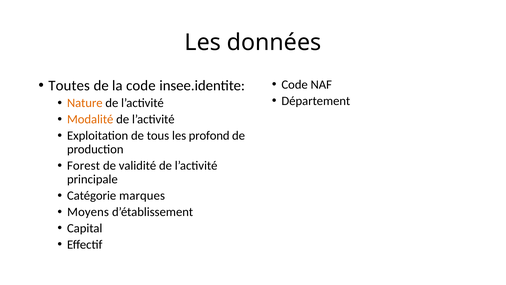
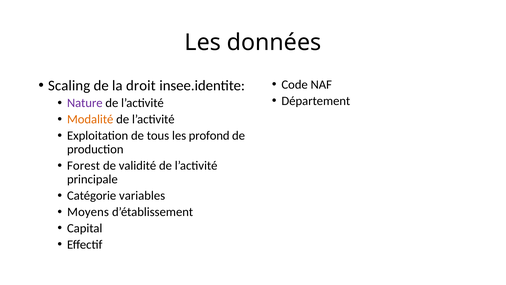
Toutes: Toutes -> Scaling (69, 86)
la code: code -> droit (141, 86)
Nature colour: orange -> purple (85, 103)
marques: marques -> variables (142, 195)
